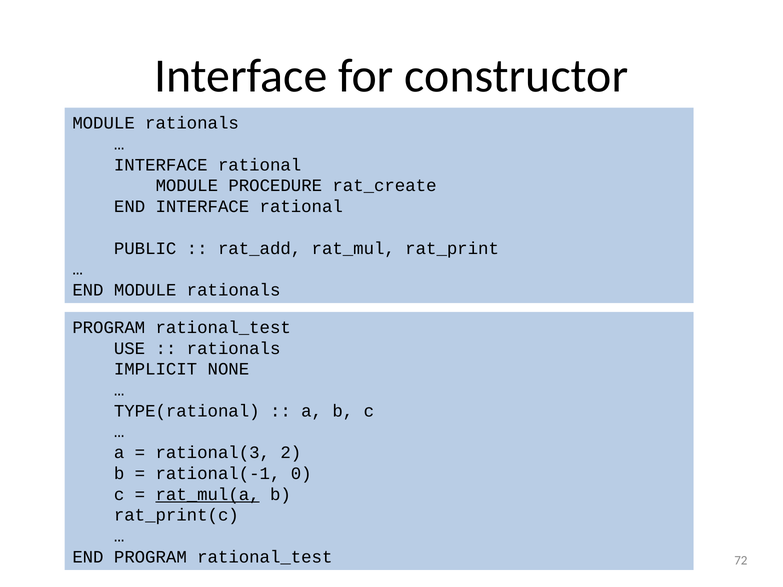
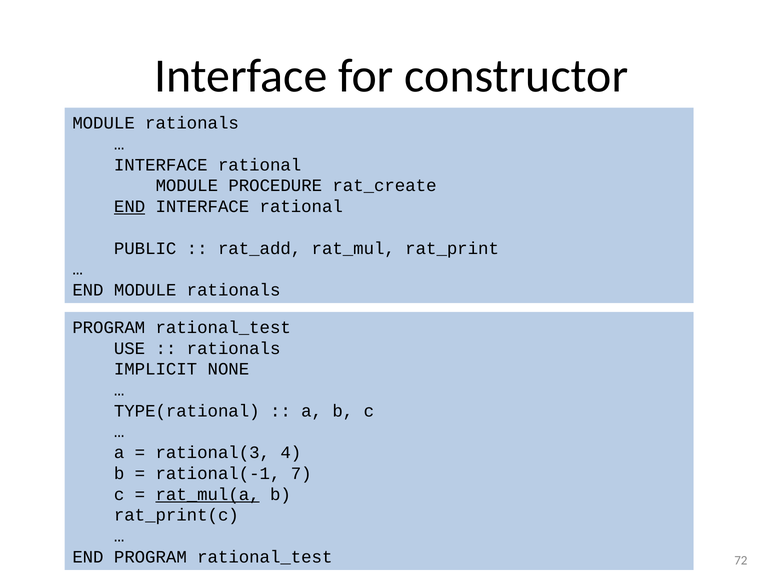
END underline: none -> present (130, 207)
2: 2 -> 4 (291, 453)
0: 0 -> 7 (301, 474)
